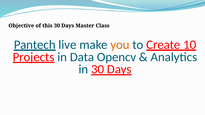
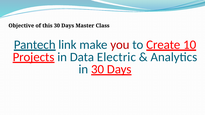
live: live -> link (68, 45)
you colour: orange -> red (120, 45)
Opencv: Opencv -> Electric (116, 57)
